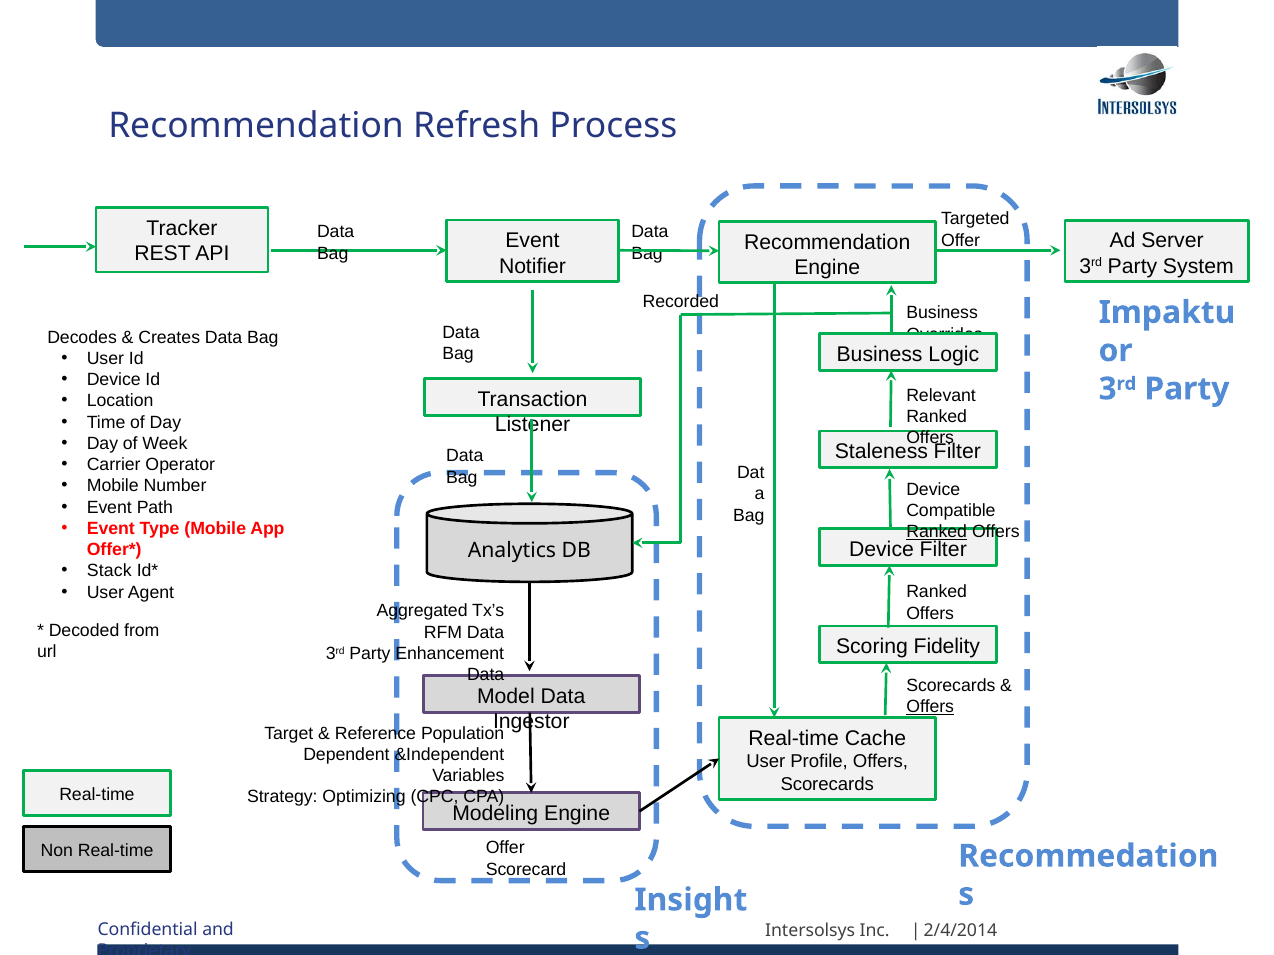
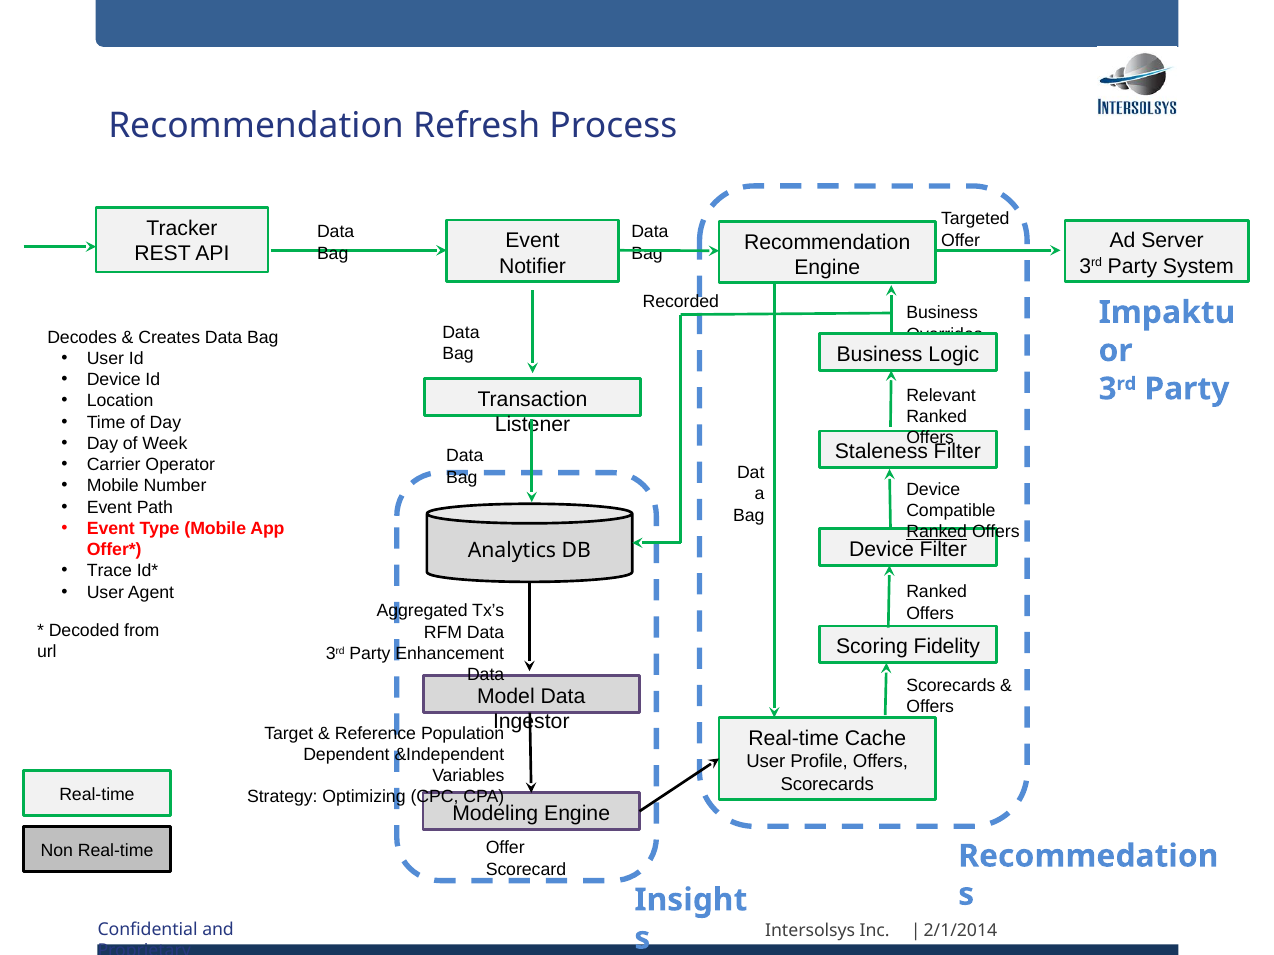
Stack: Stack -> Trace (109, 571)
Offers underline: present -> none (930, 707)
2/4/2014: 2/4/2014 -> 2/1/2014 (960, 931)
